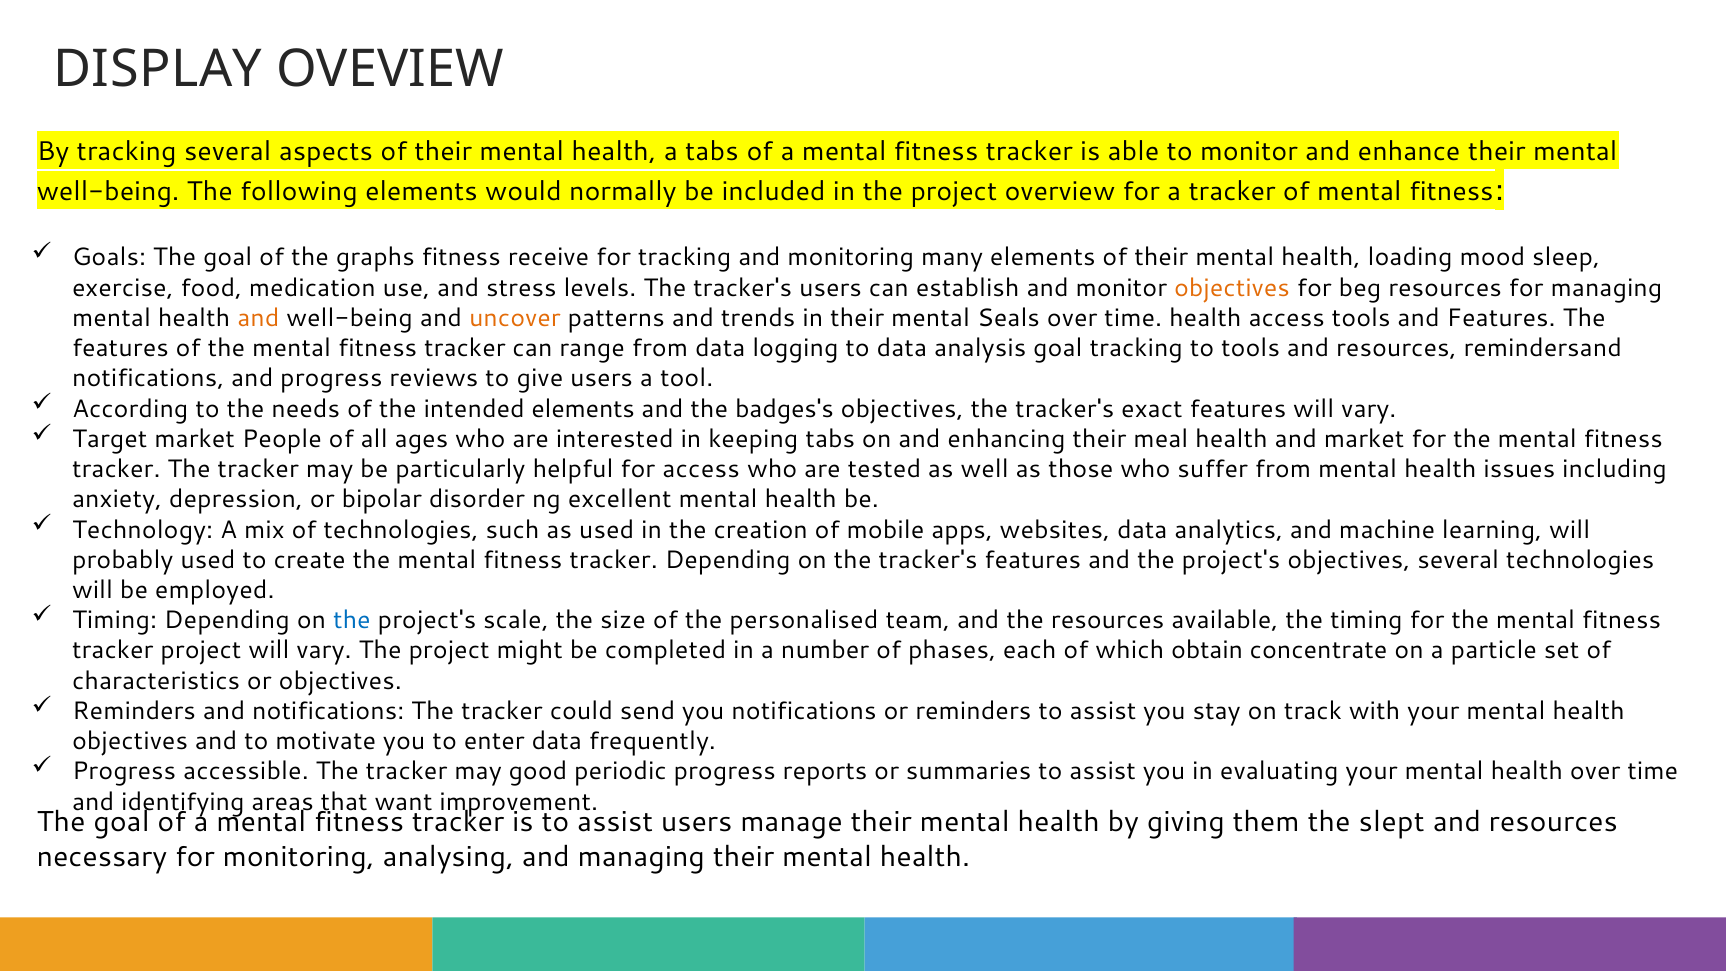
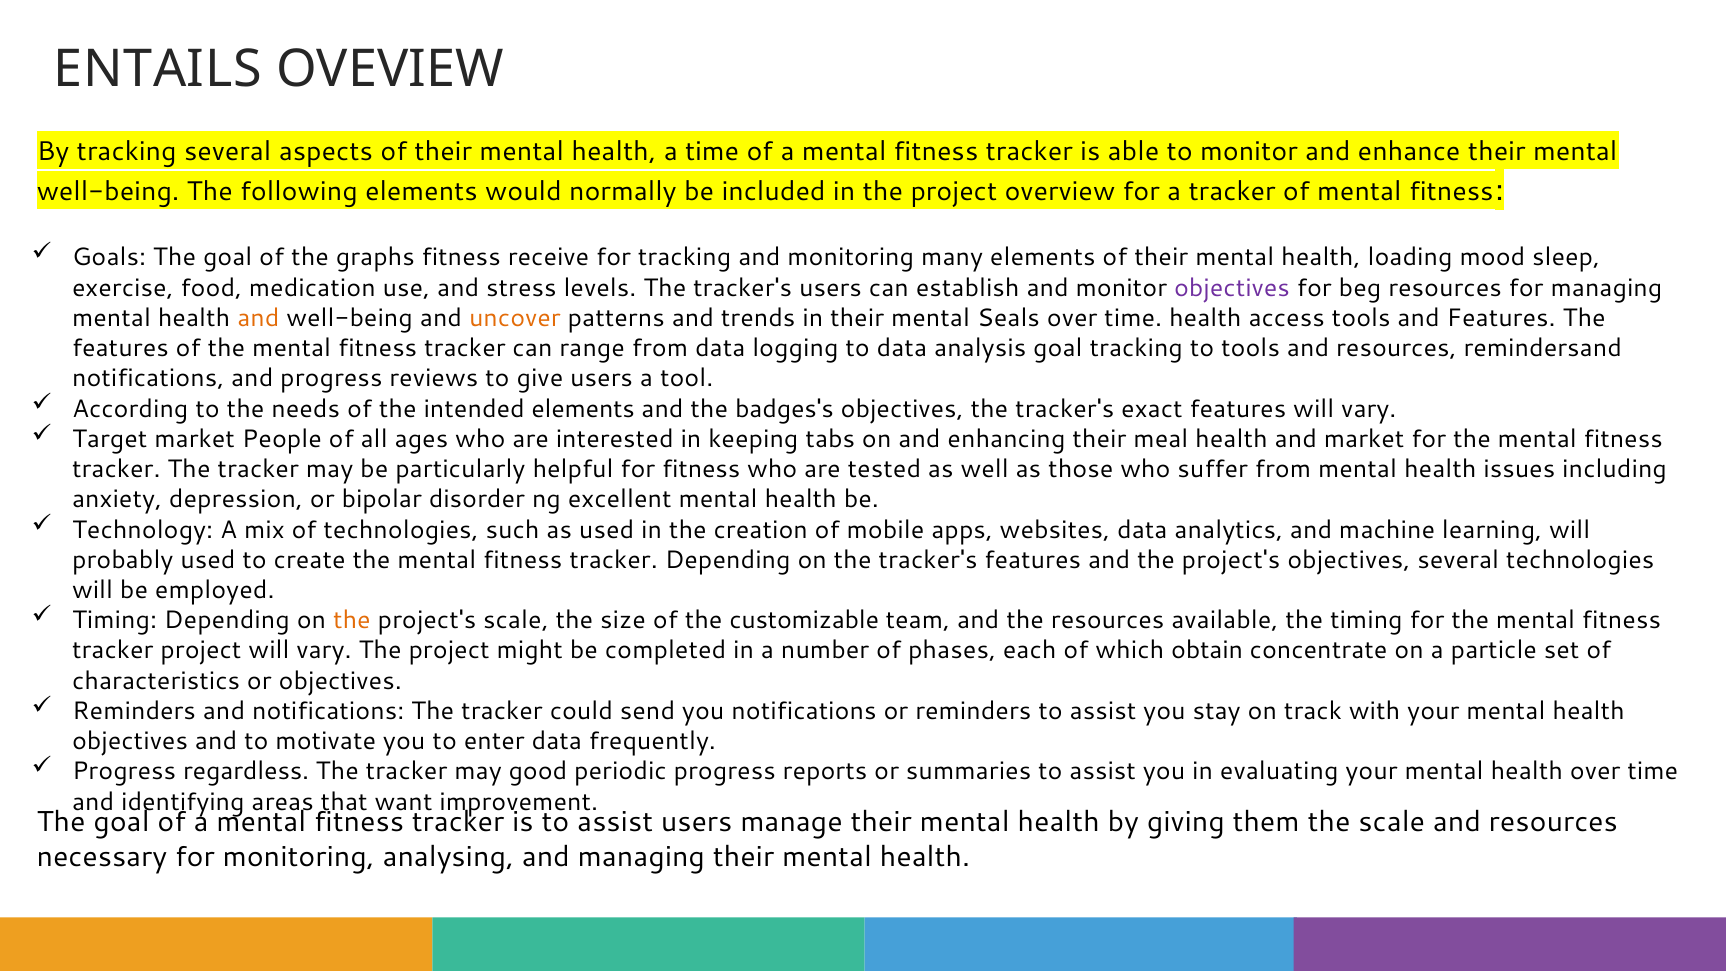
DISPLAY: DISPLAY -> ENTAILS (158, 69)
a tabs: tabs -> time (712, 152)
objectives colour: orange -> purple (1232, 288)
for access: access -> fitness (701, 469)
the colour: blue -> orange (352, 620)
personalised: personalised -> customizable (804, 620)
accessible: accessible -> regardless (246, 771)
the slept: slept -> scale (1392, 822)
